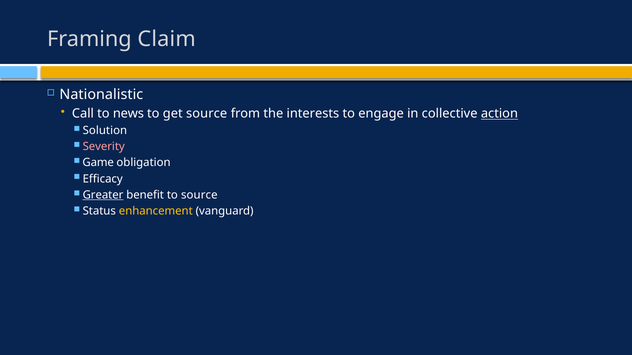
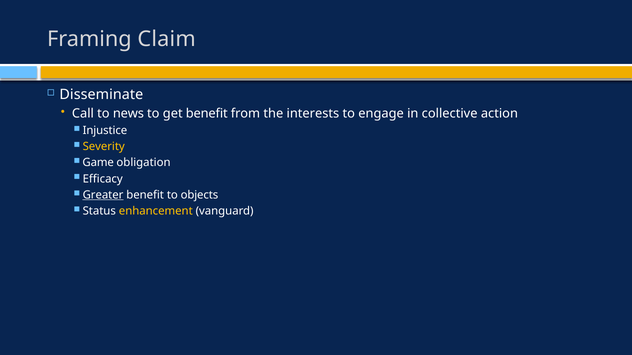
Nationalistic: Nationalistic -> Disseminate (101, 95)
get source: source -> benefit (207, 114)
action underline: present -> none (499, 114)
Solution: Solution -> Injustice (105, 131)
Severity colour: pink -> yellow (104, 147)
to source: source -> objects (199, 195)
